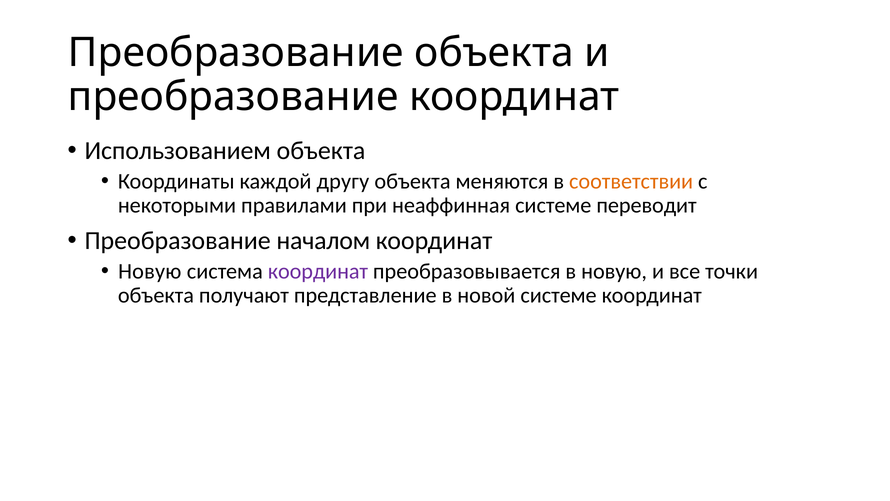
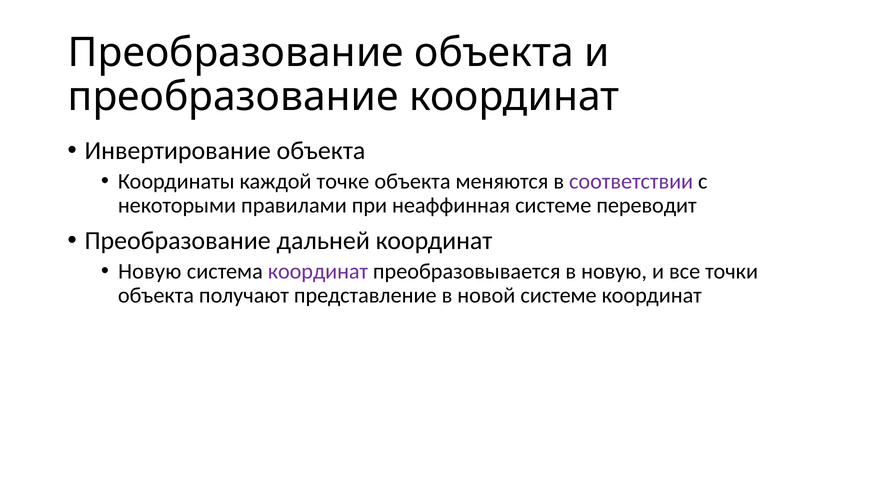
Использованием: Использованием -> Инвертирование (178, 150)
другу: другу -> точке (343, 181)
соответствии colour: orange -> purple (631, 181)
началом: началом -> дальней (323, 240)
